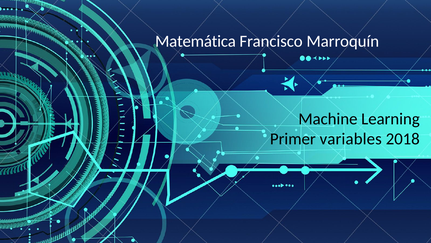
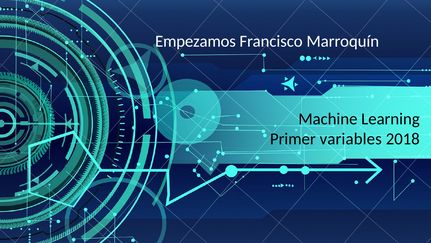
Matemática: Matemática -> Empezamos (195, 41)
